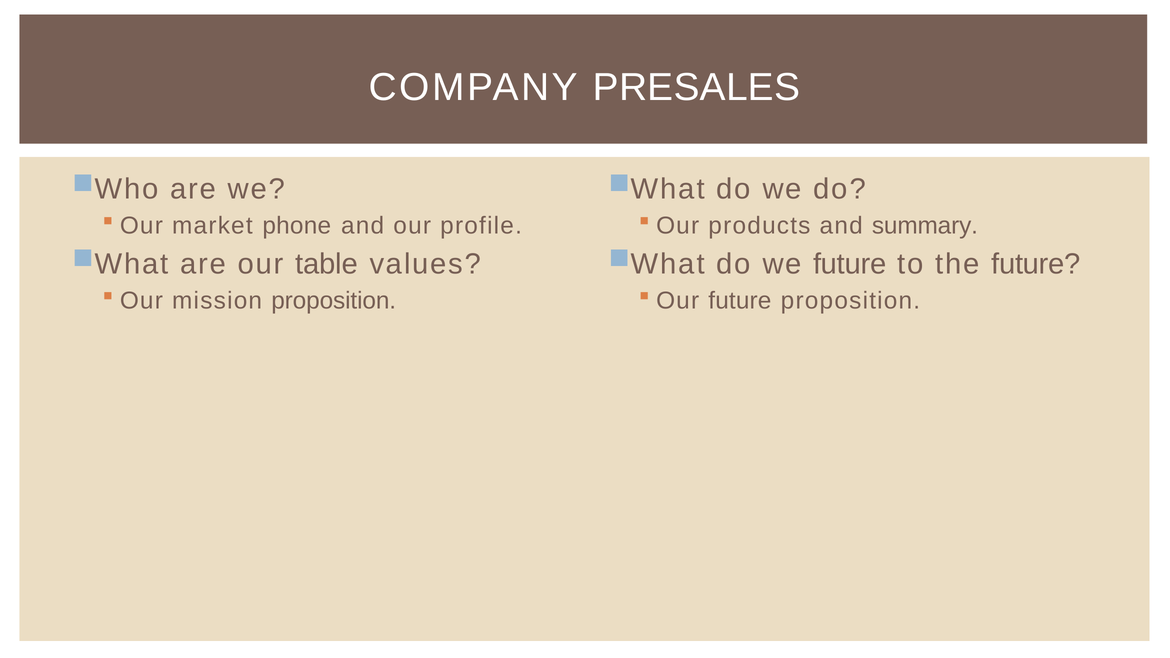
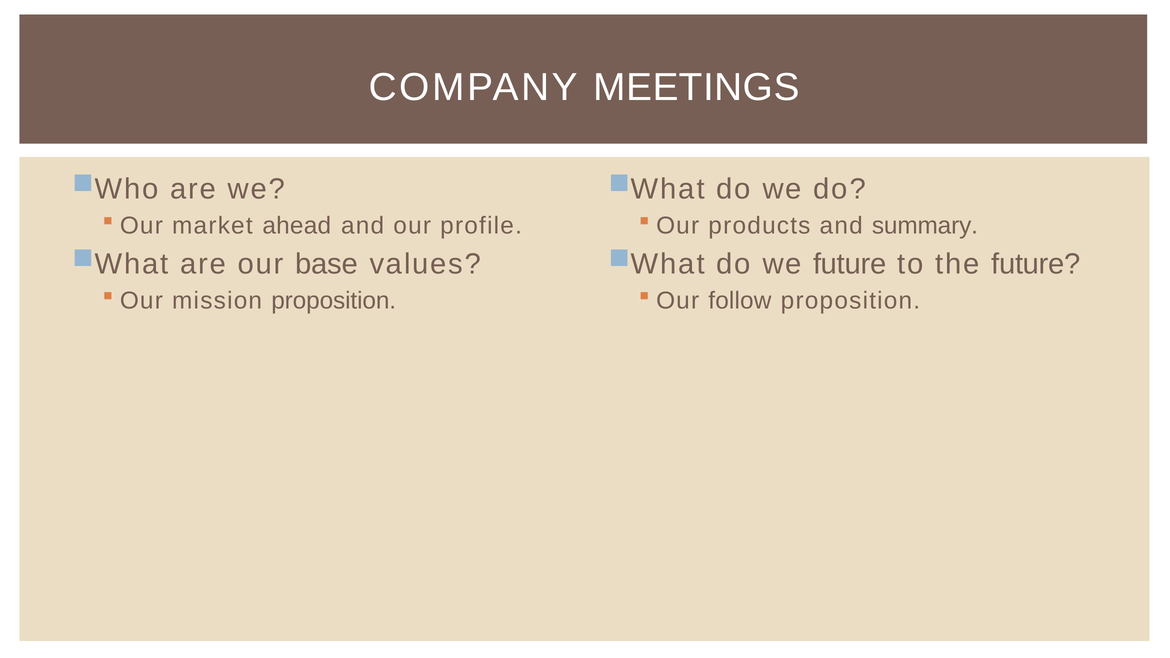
PRESALES: PRESALES -> MEETINGS (696, 87)
phone: phone -> ahead (297, 226)
table: table -> base (327, 264)
Our future: future -> follow (740, 301)
